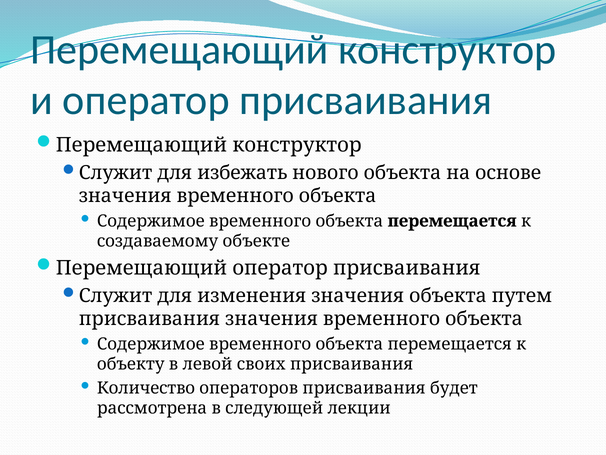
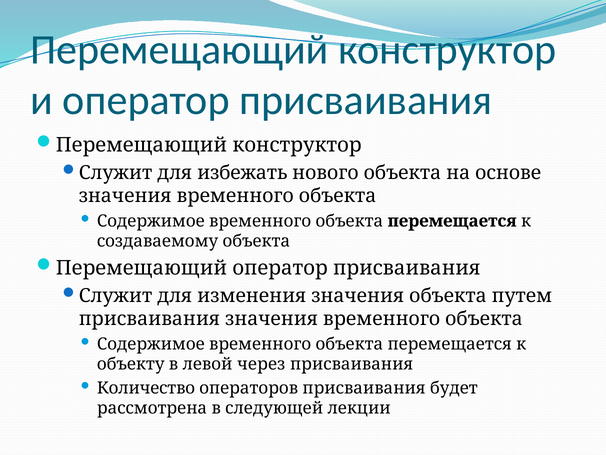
создаваемому объекте: объекте -> объекта (256, 241)
своих: своих -> через (261, 364)
